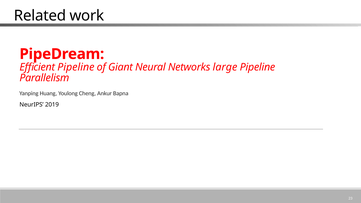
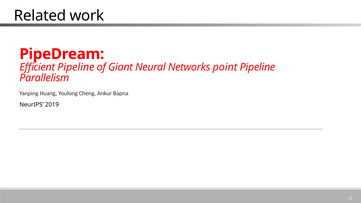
large: large -> point (225, 67)
